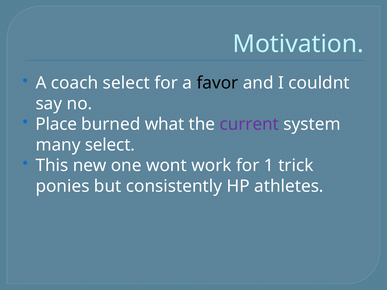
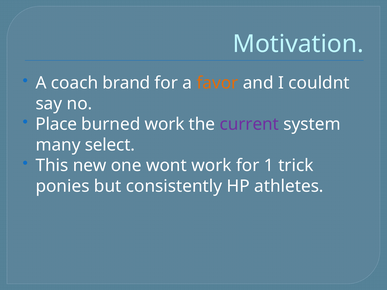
coach select: select -> brand (126, 83)
favor colour: black -> orange (217, 83)
burned what: what -> work (165, 124)
